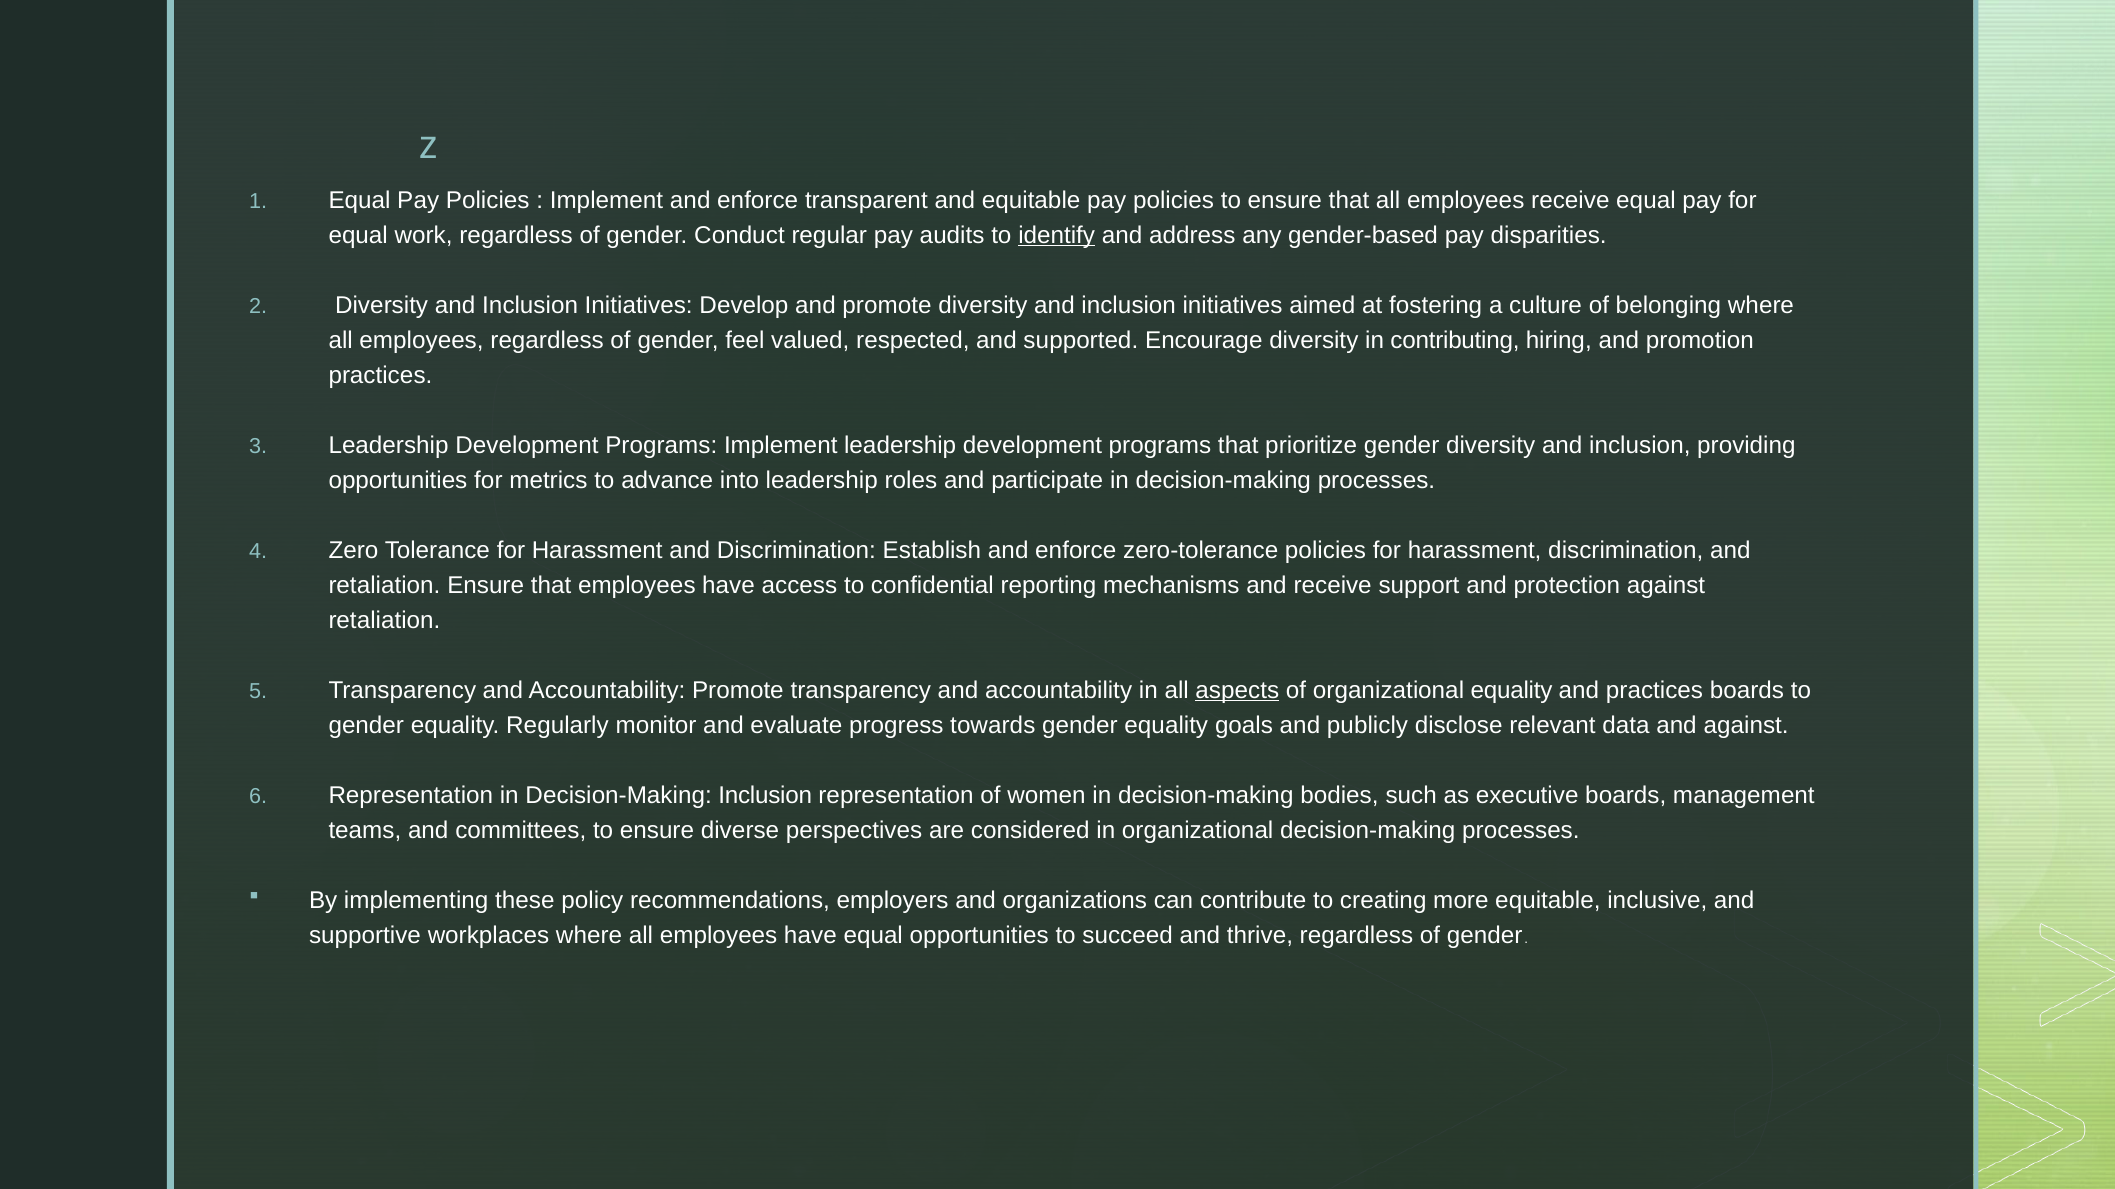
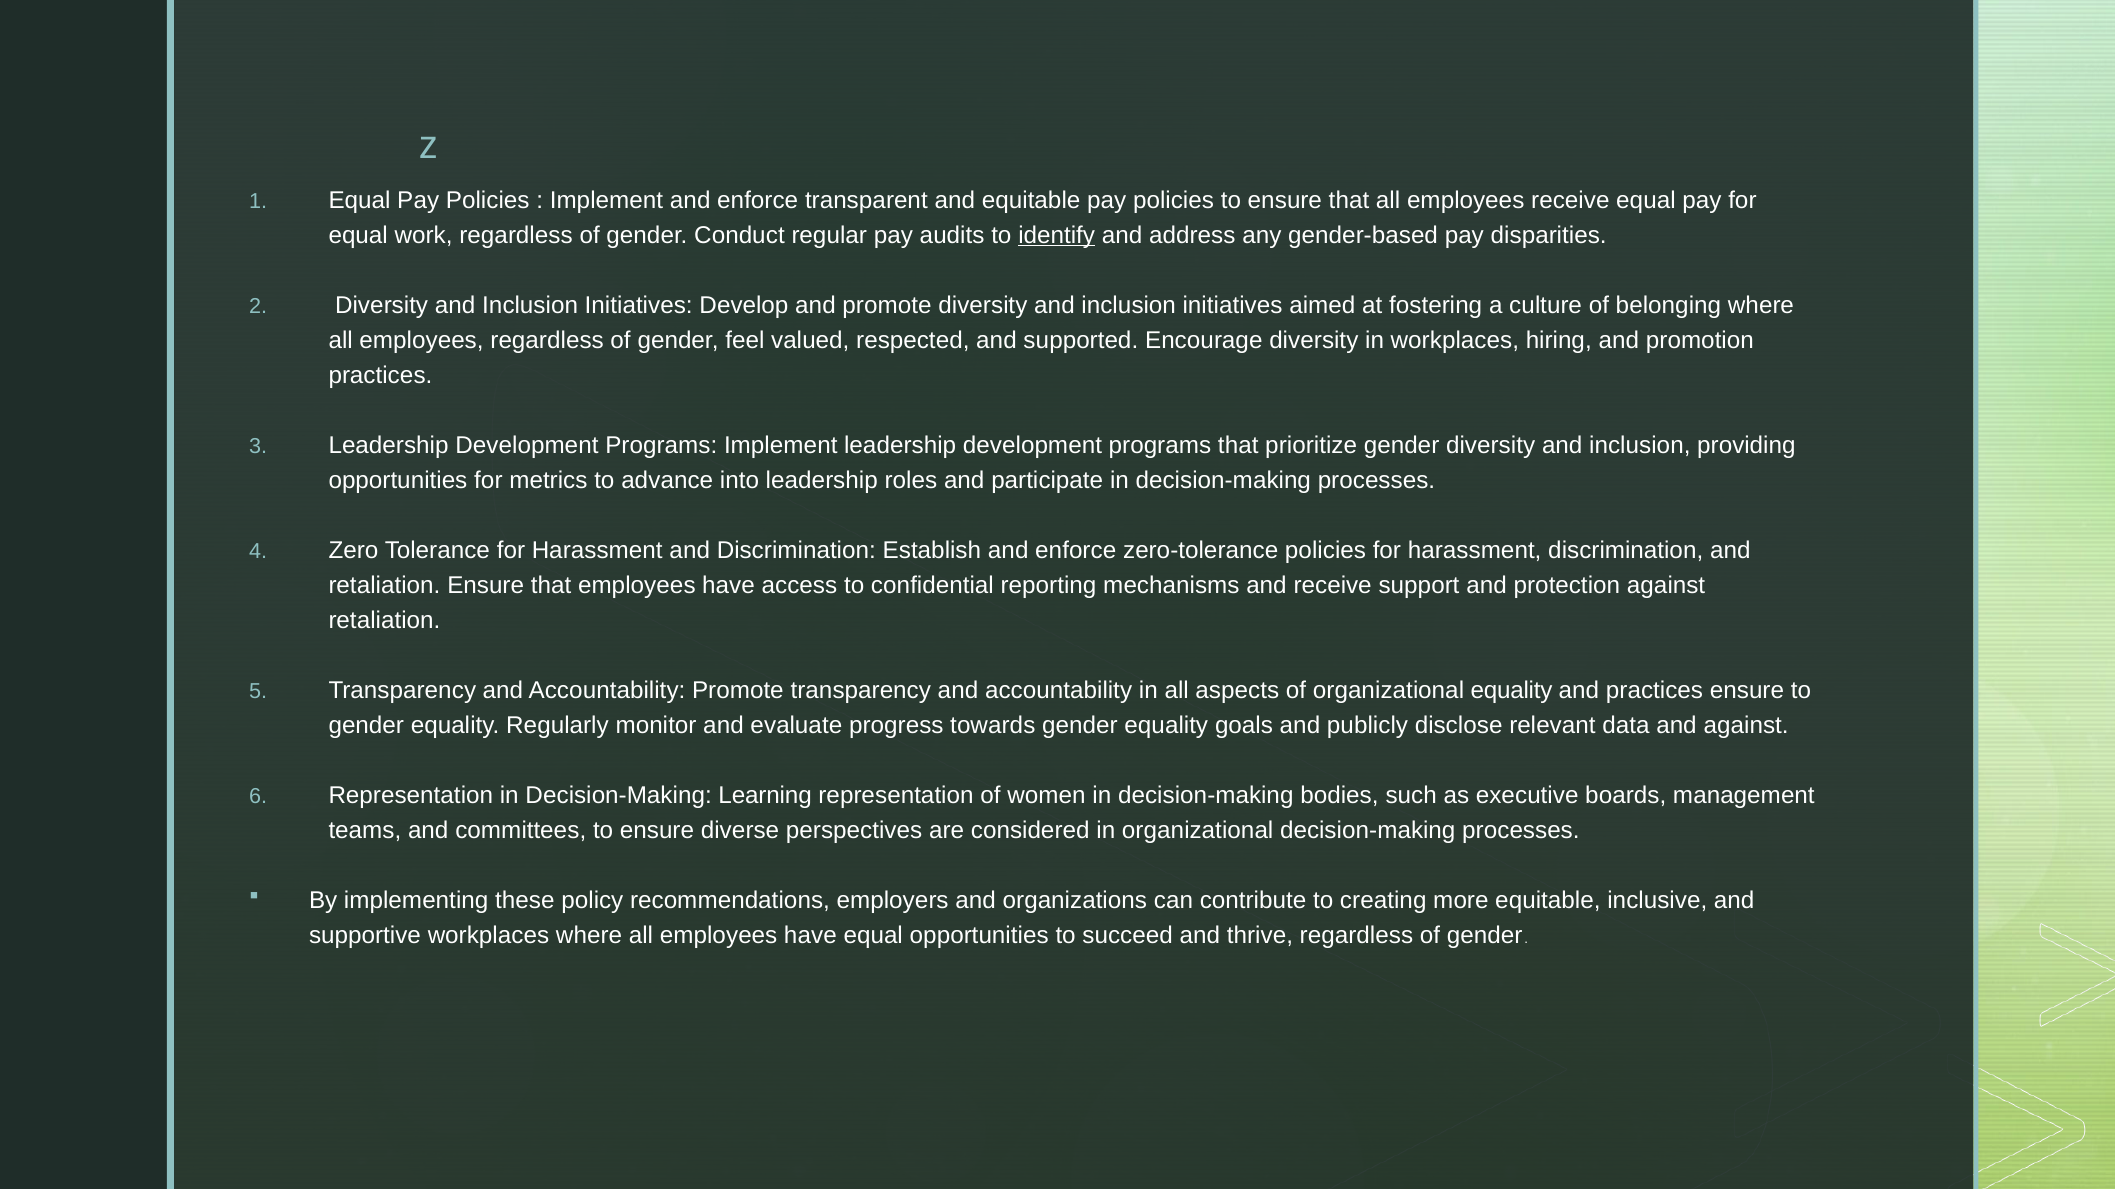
in contributing: contributing -> workplaces (1455, 340)
aspects underline: present -> none (1237, 691)
practices boards: boards -> ensure (1747, 691)
Decision-Making Inclusion: Inclusion -> Learning (765, 796)
